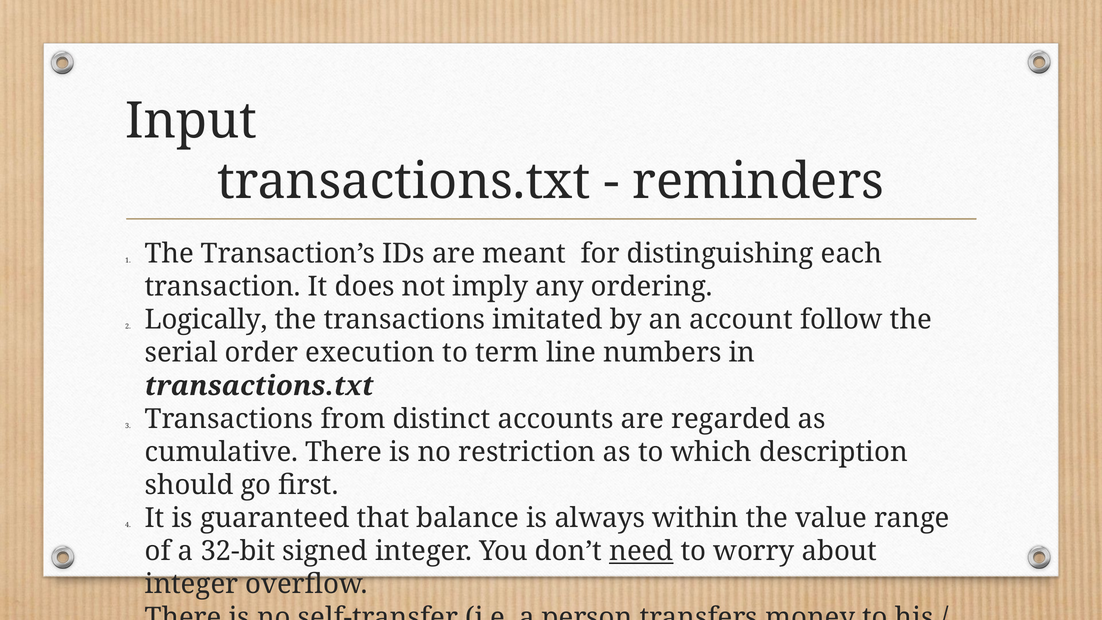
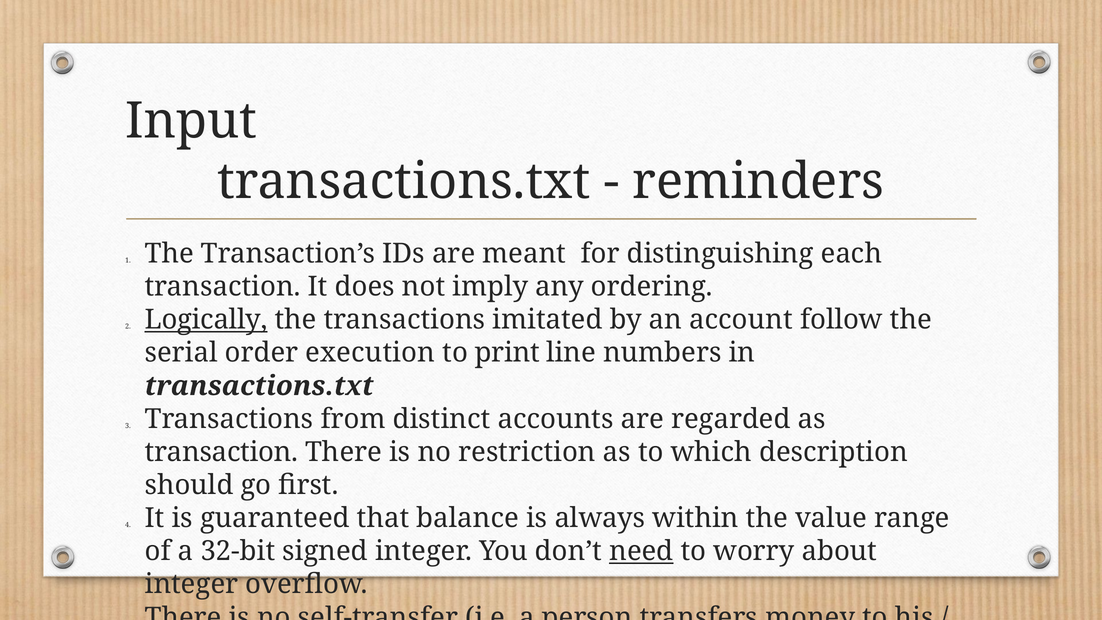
Logically underline: none -> present (206, 320)
term: term -> print (507, 353)
cumulative: cumulative -> transaction (222, 452)
